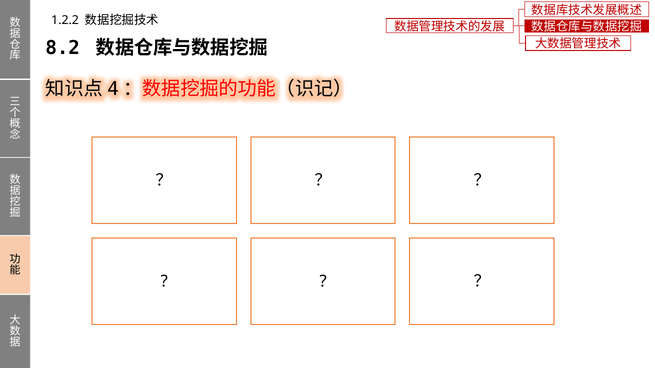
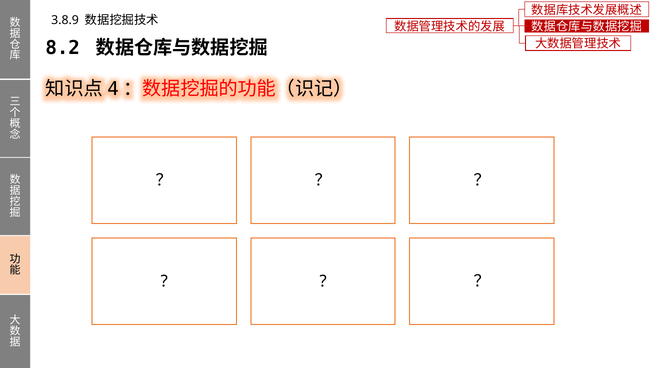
1.2.2: 1.2.2 -> 3.8.9 (65, 20)
